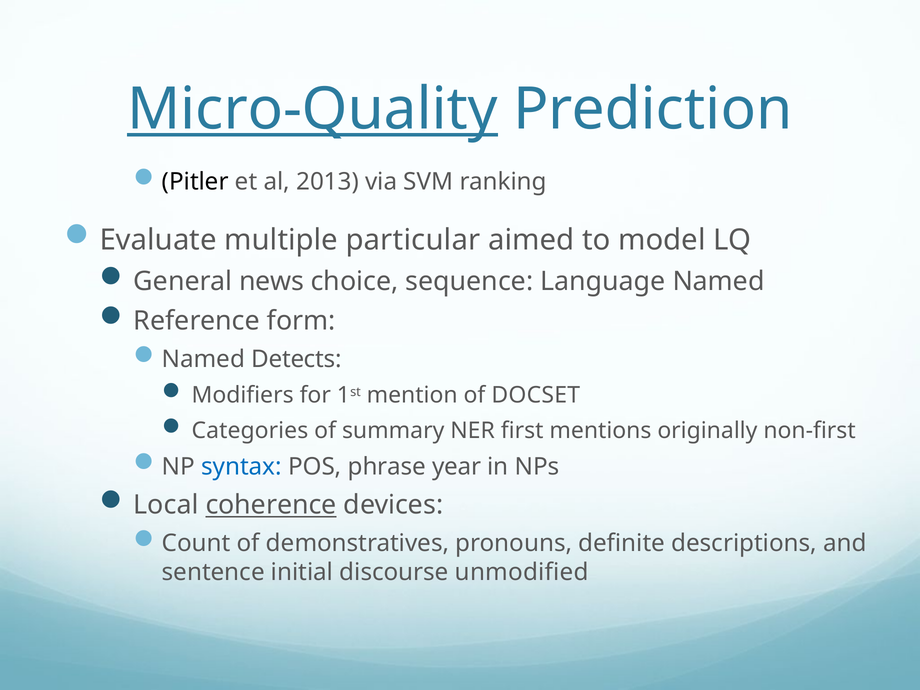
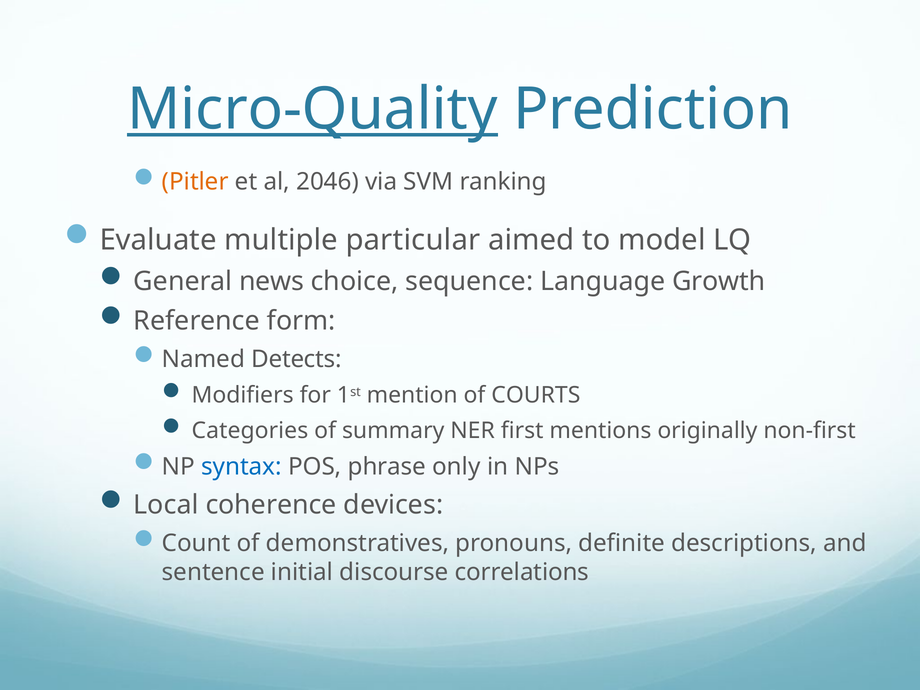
Pitler colour: black -> orange (195, 182)
2013: 2013 -> 2046 (328, 182)
Language Named: Named -> Growth (719, 281)
DOCSET: DOCSET -> COURTS (536, 395)
year: year -> only (456, 467)
coherence underline: present -> none (271, 505)
unmodified: unmodified -> correlations (522, 572)
